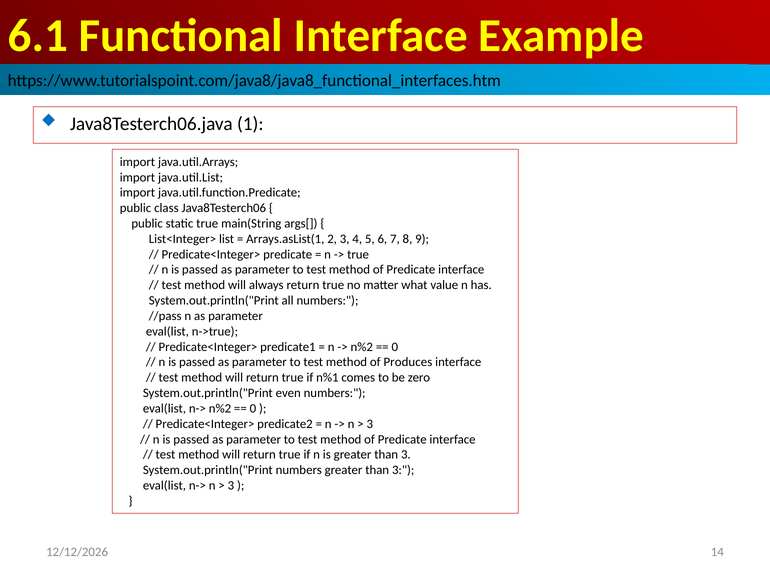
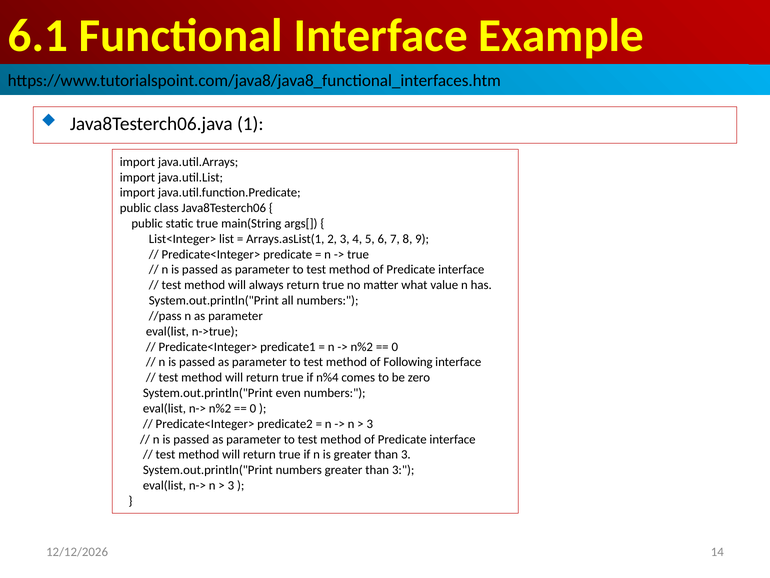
Produces: Produces -> Following (408, 362)
n%1: n%1 -> n%4 (327, 377)
